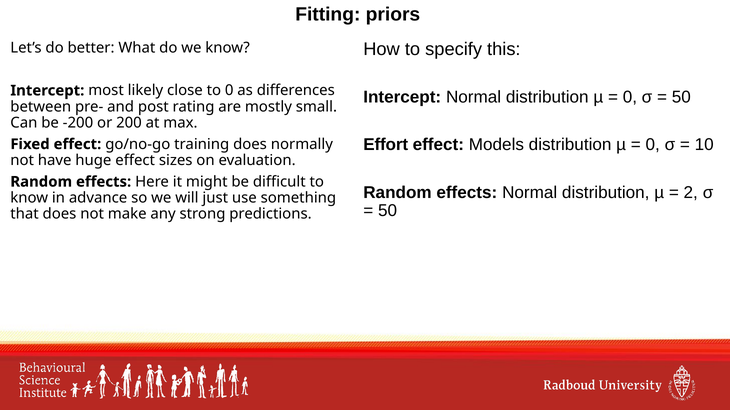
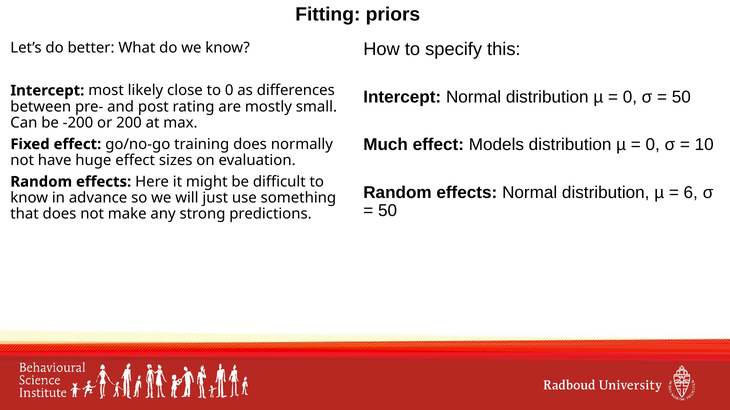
Effort: Effort -> Much (386, 145)
2: 2 -> 6 (691, 193)
